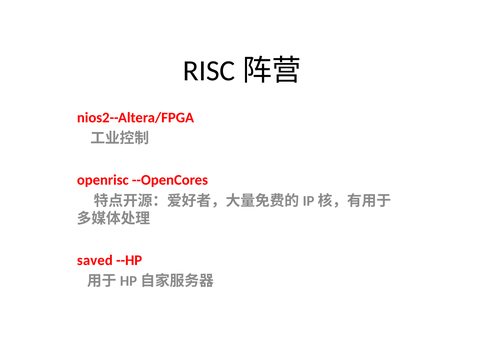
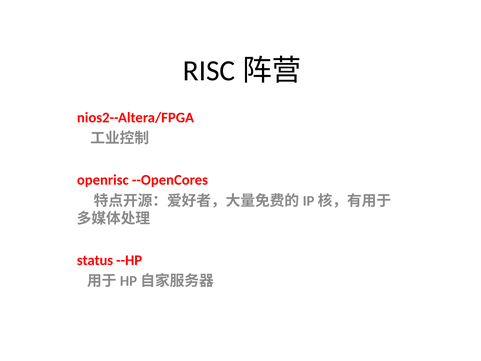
saved: saved -> status (95, 260)
